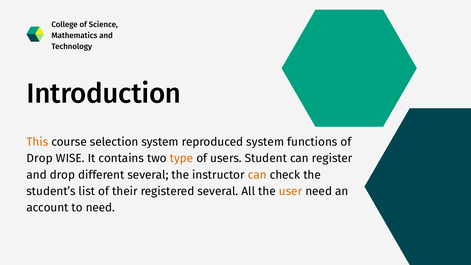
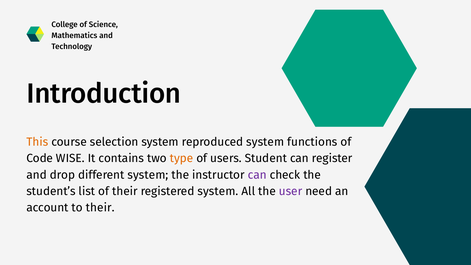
Drop: Drop -> Code (40, 158)
different several: several -> system (148, 175)
can colour: orange -> purple (257, 175)
registered several: several -> system (218, 191)
user colour: orange -> purple (291, 191)
to need: need -> their (100, 208)
